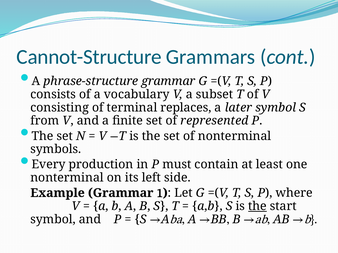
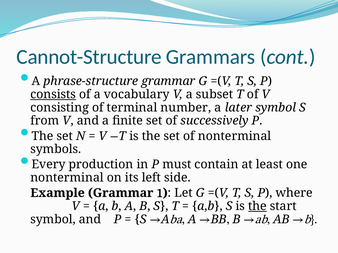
consists underline: none -> present (53, 95)
replaces: replaces -> number (186, 108)
represented: represented -> successively (215, 121)
